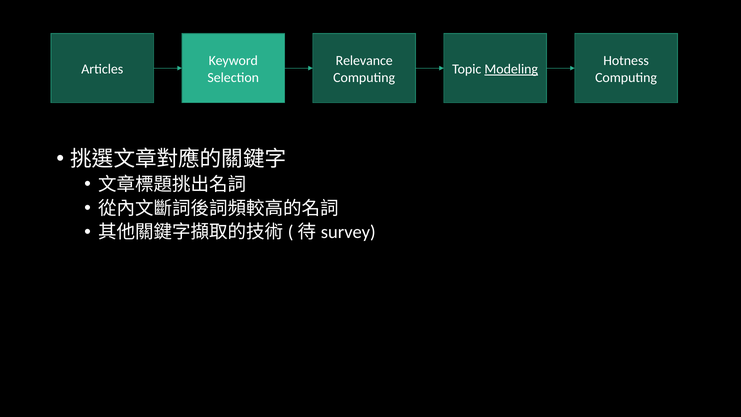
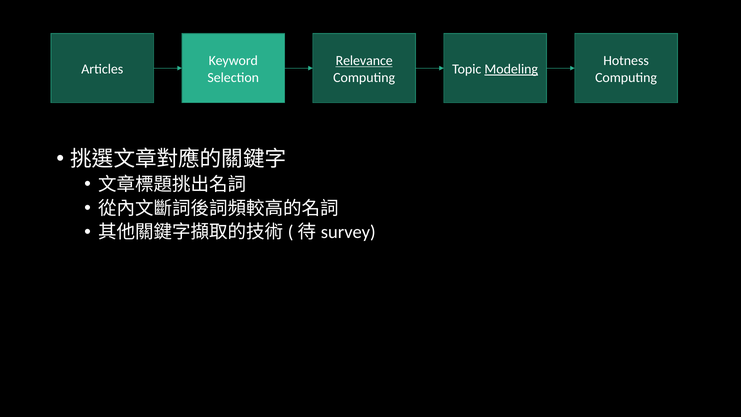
Relevance underline: none -> present (364, 61)
